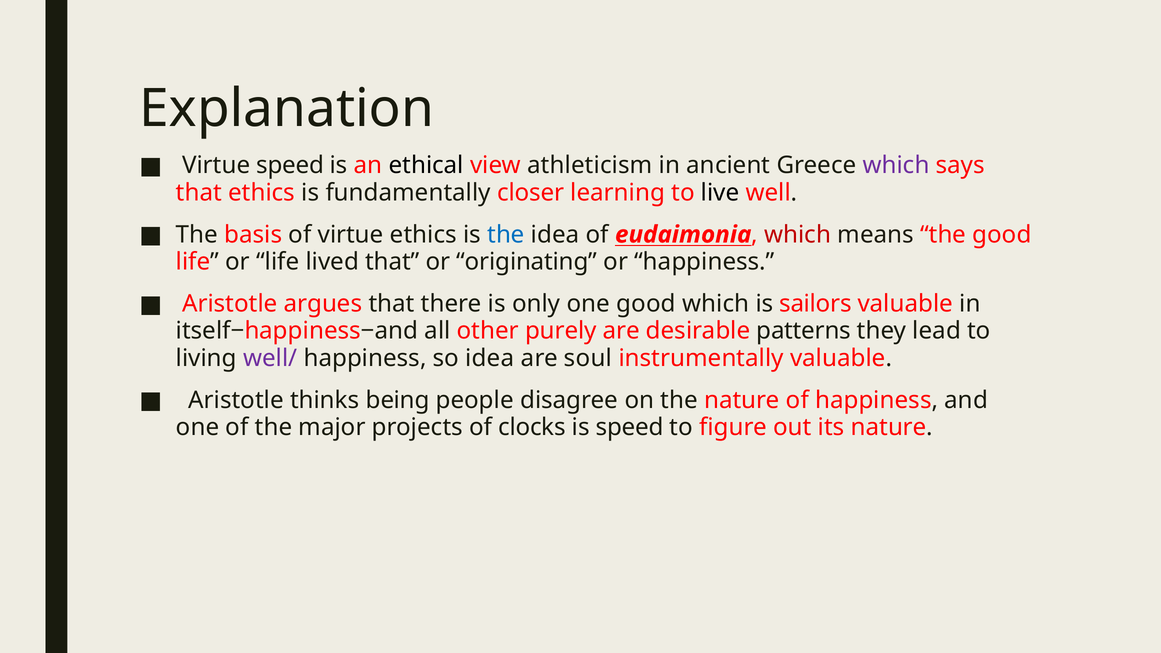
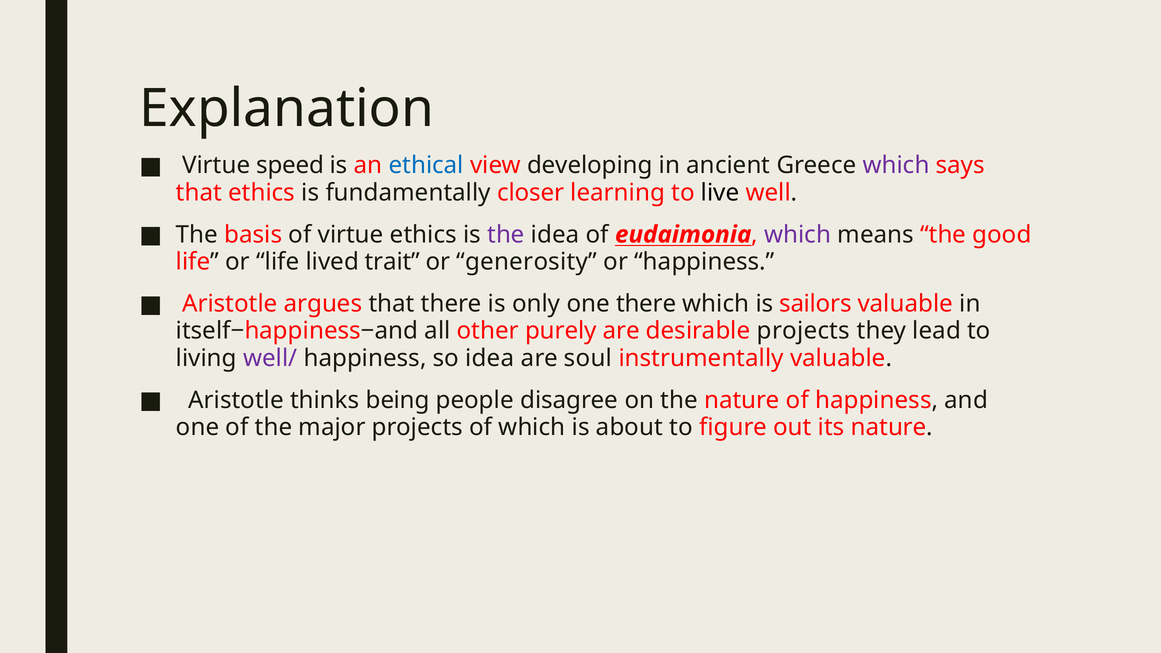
ethical colour: black -> blue (426, 166)
athleticism: athleticism -> developing (590, 166)
the colour: blue -> purple (506, 235)
which colour: red -> purple (798, 235)
lived that: that -> trait (392, 262)
originating: originating -> generosity (527, 262)
one good: good -> there (646, 304)
desirable patterns: patterns -> projects (803, 331)
of clocks: clocks -> which (532, 427)
is speed: speed -> about (629, 427)
